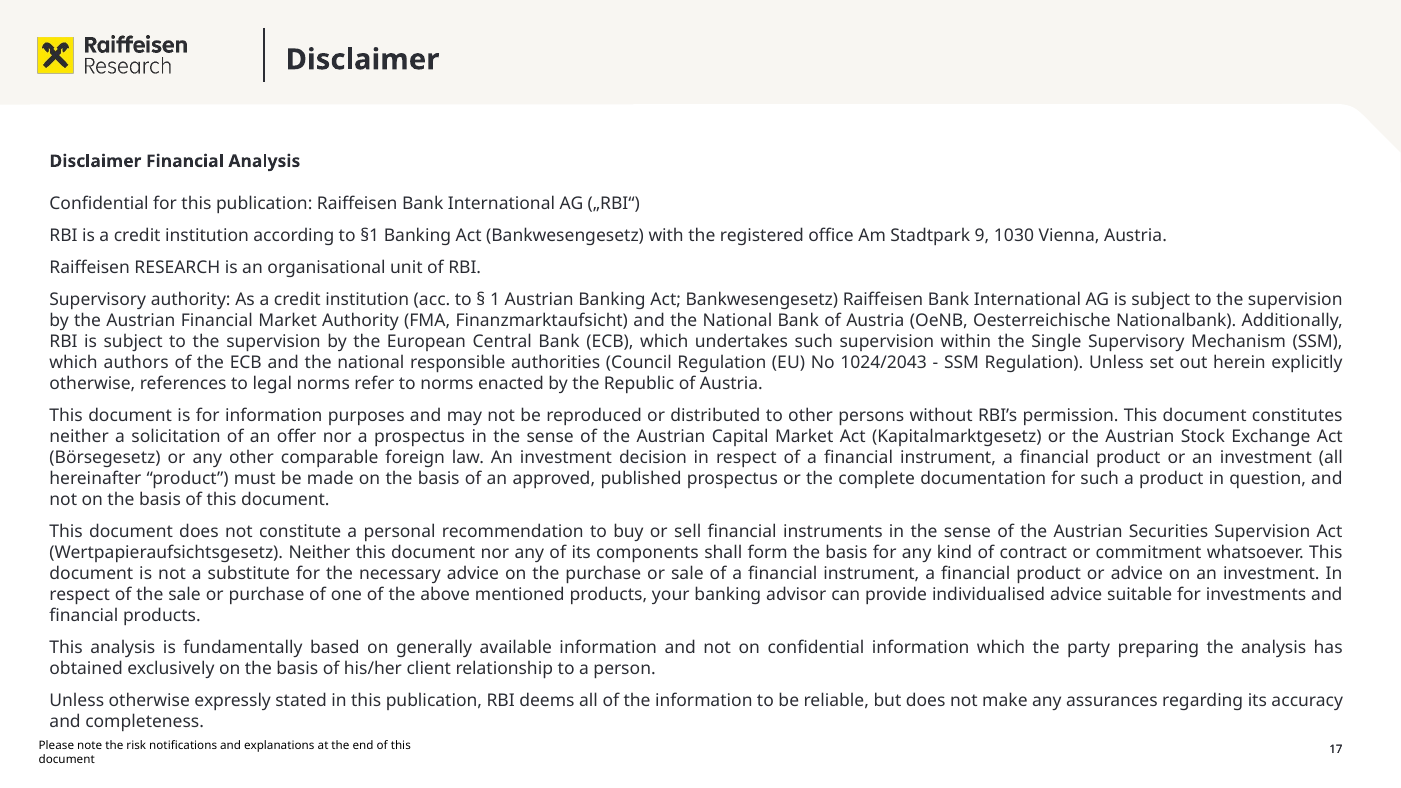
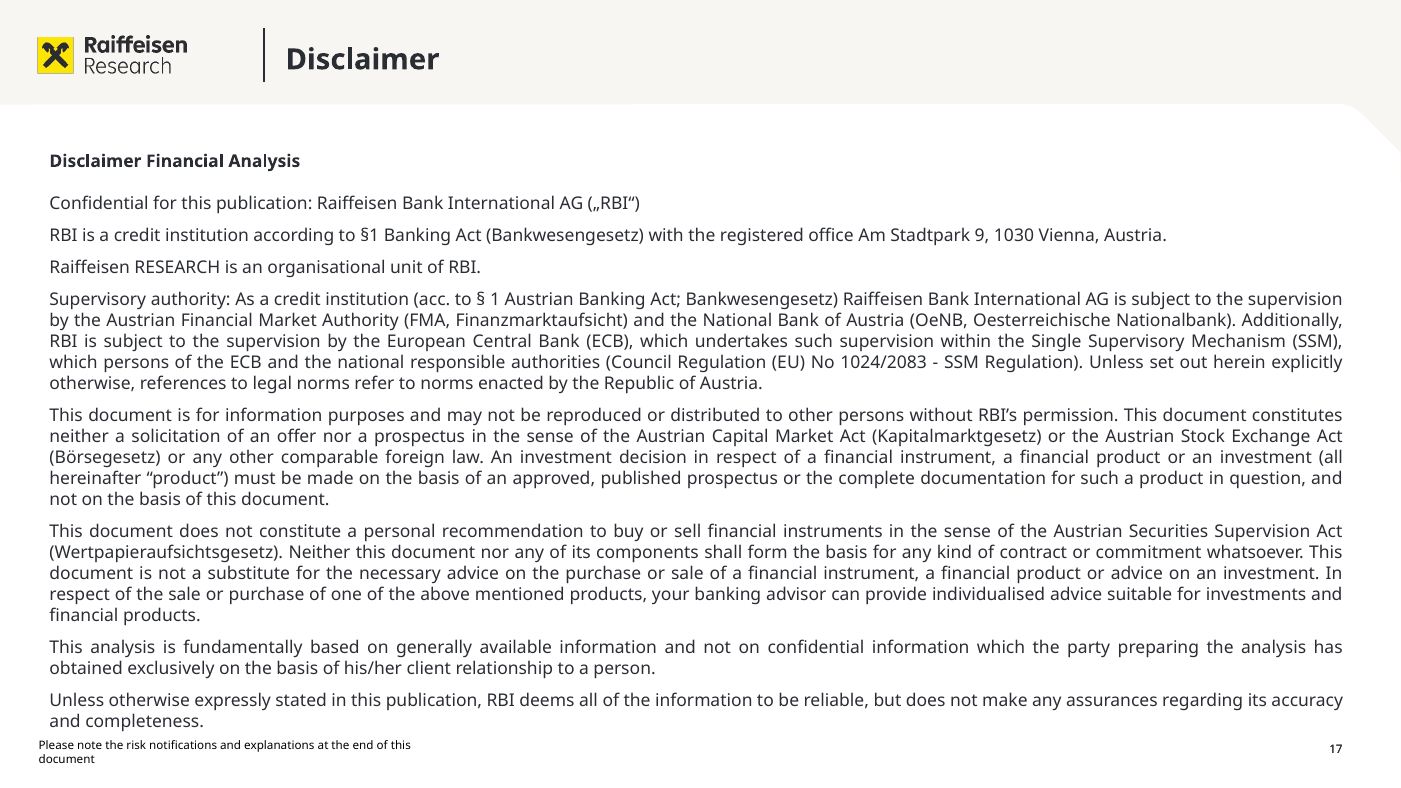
which authors: authors -> persons (136, 362)
1024/2043: 1024/2043 -> 1024/2083 (884, 362)
